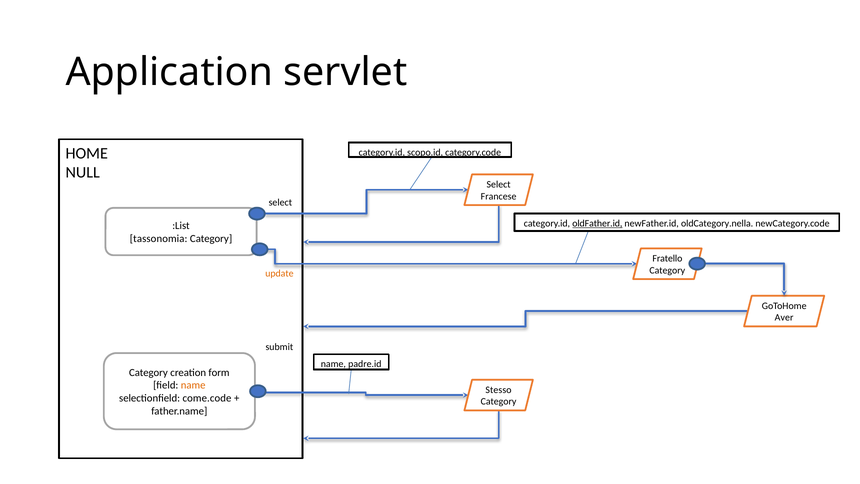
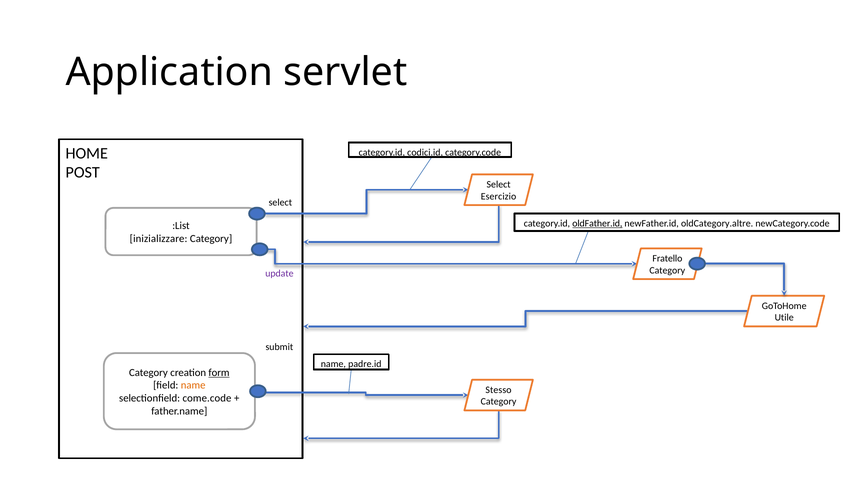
scopo.id: scopo.id -> codici.id (425, 152)
NULL: NULL -> POST (83, 173)
Francese: Francese -> Esercizio (499, 196)
oldCategory.nella: oldCategory.nella -> oldCategory.altre (717, 223)
tassonomia: tassonomia -> inizializzare (159, 239)
update colour: orange -> purple (279, 273)
Aver: Aver -> Utile (784, 317)
form underline: none -> present (219, 372)
